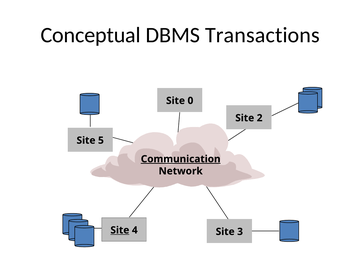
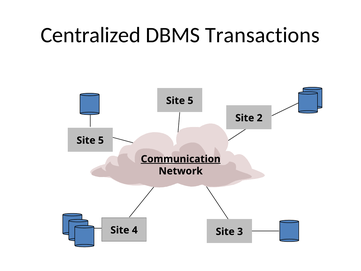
Conceptual: Conceptual -> Centralized (91, 35)
0: 0 -> 5 (190, 101)
Site underline: present -> none (120, 230)
